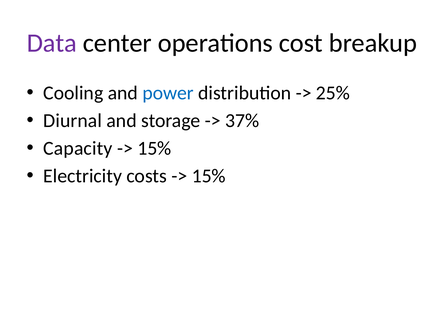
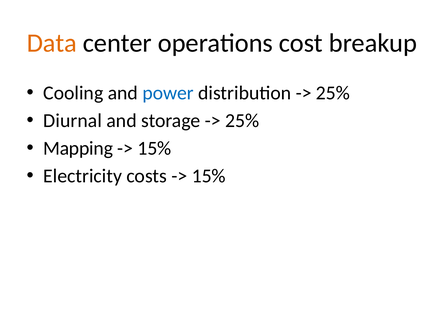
Data colour: purple -> orange (52, 43)
37%: 37% -> 25% (242, 121)
Capacity: Capacity -> Mapping (78, 148)
